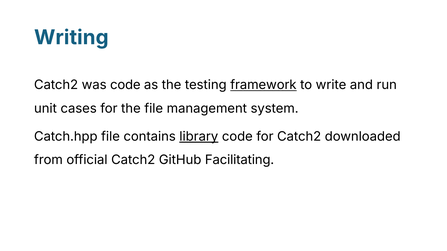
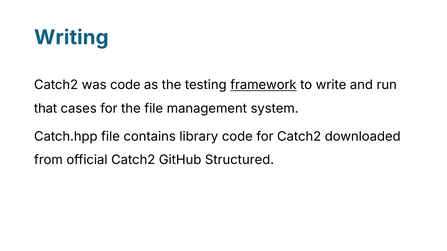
unit: unit -> that (46, 109)
library underline: present -> none (199, 137)
Facilitating: Facilitating -> Structured (240, 160)
